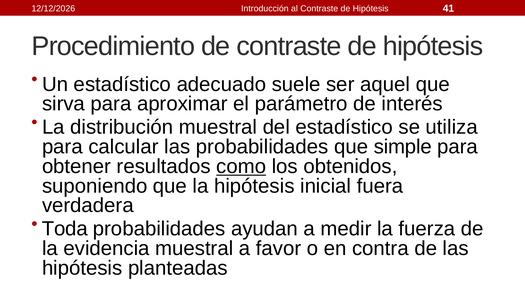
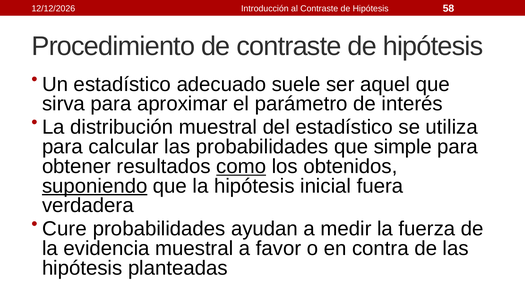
41: 41 -> 58 (448, 9)
suponiendo underline: none -> present (95, 186)
Toda: Toda -> Cure (65, 229)
